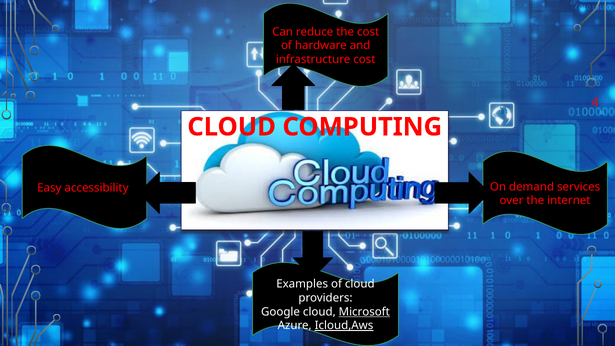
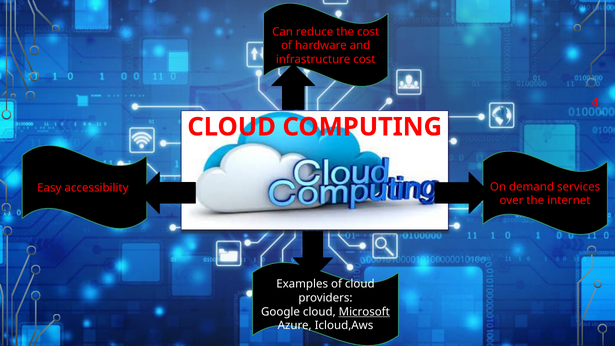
Icloud,Aws underline: present -> none (344, 326)
